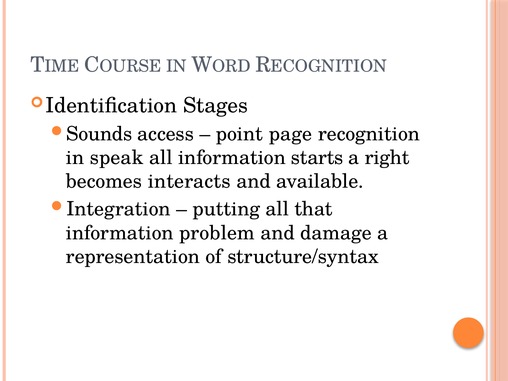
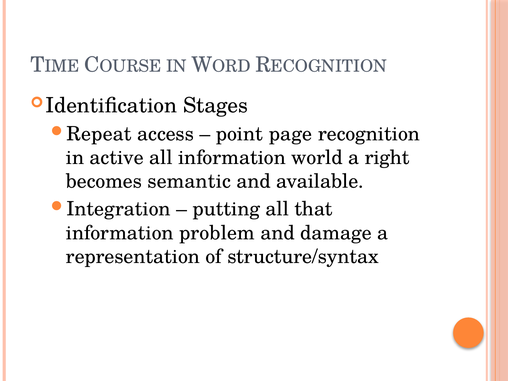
Sounds: Sounds -> Repeat (99, 134)
speak: speak -> active (117, 158)
starts: starts -> world (317, 158)
interacts: interacts -> semantic (189, 181)
